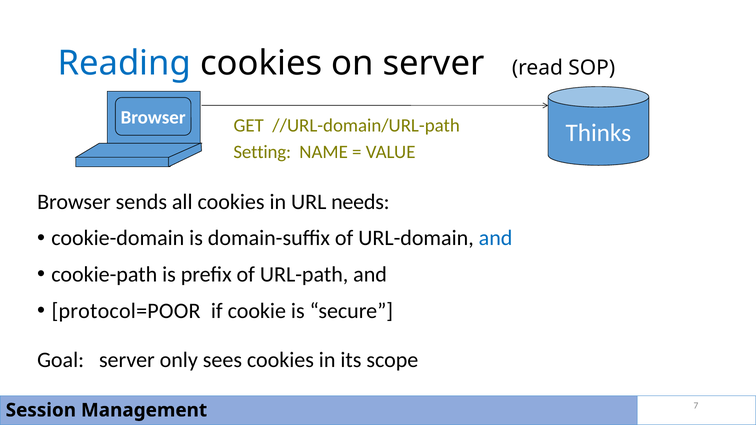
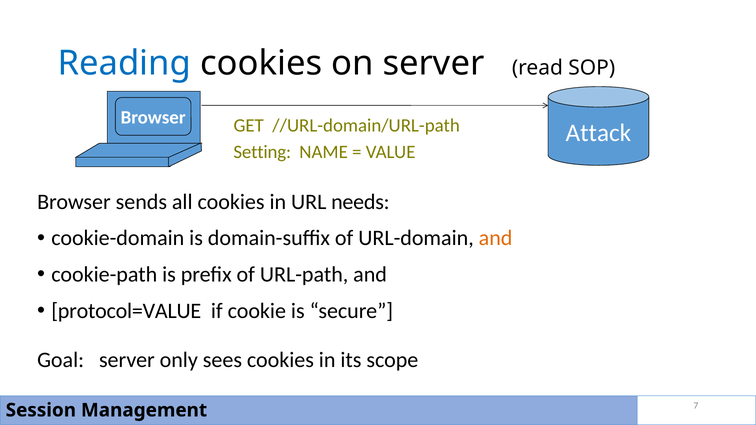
Thinks: Thinks -> Attack (598, 133)
and colour: blue -> orange (496, 238)
protocol=POOR: protocol=POOR -> protocol=VALUE (126, 311)
